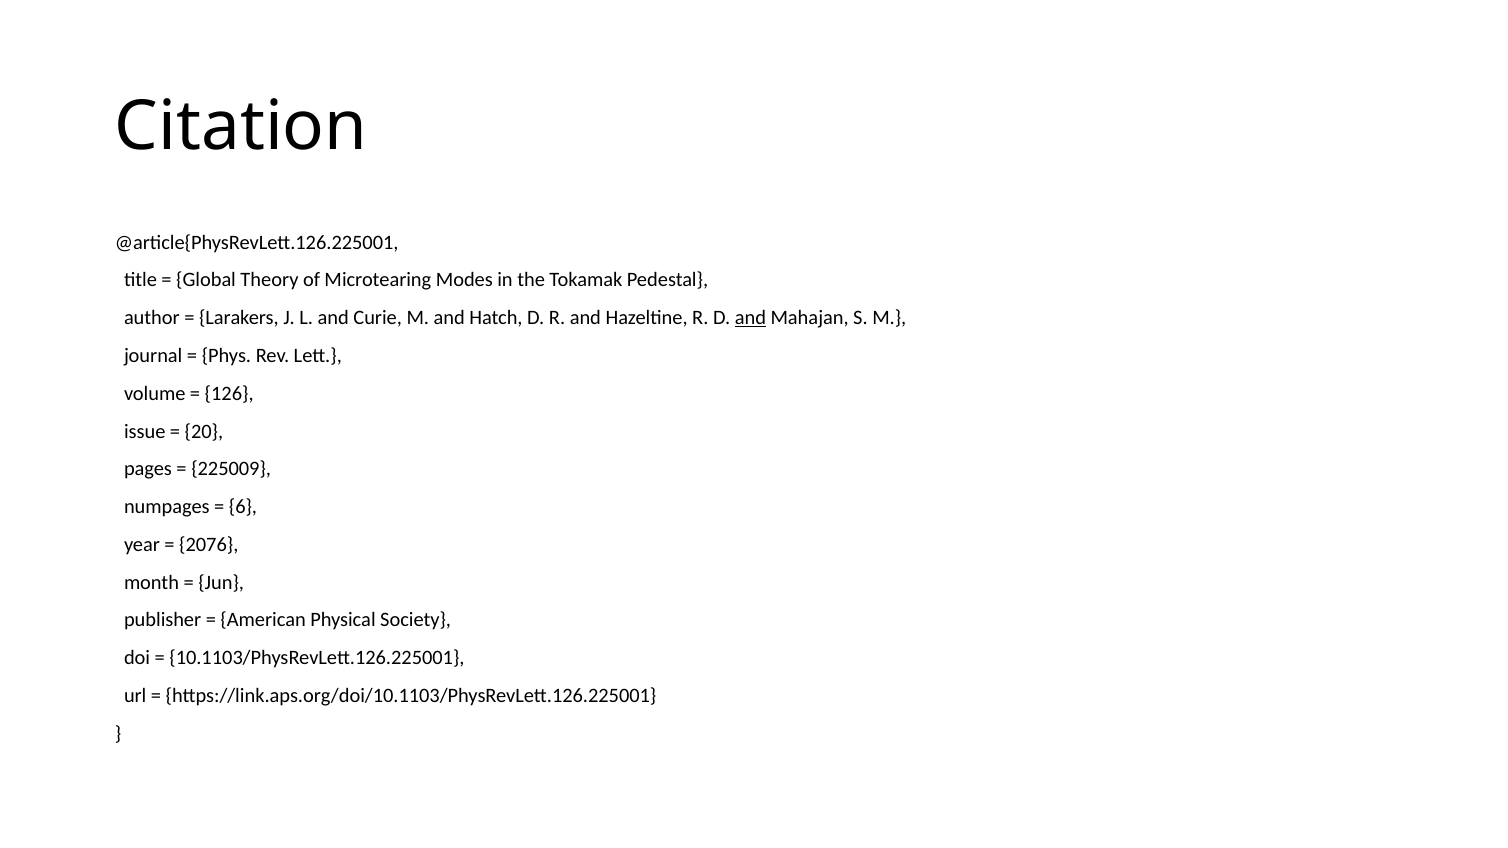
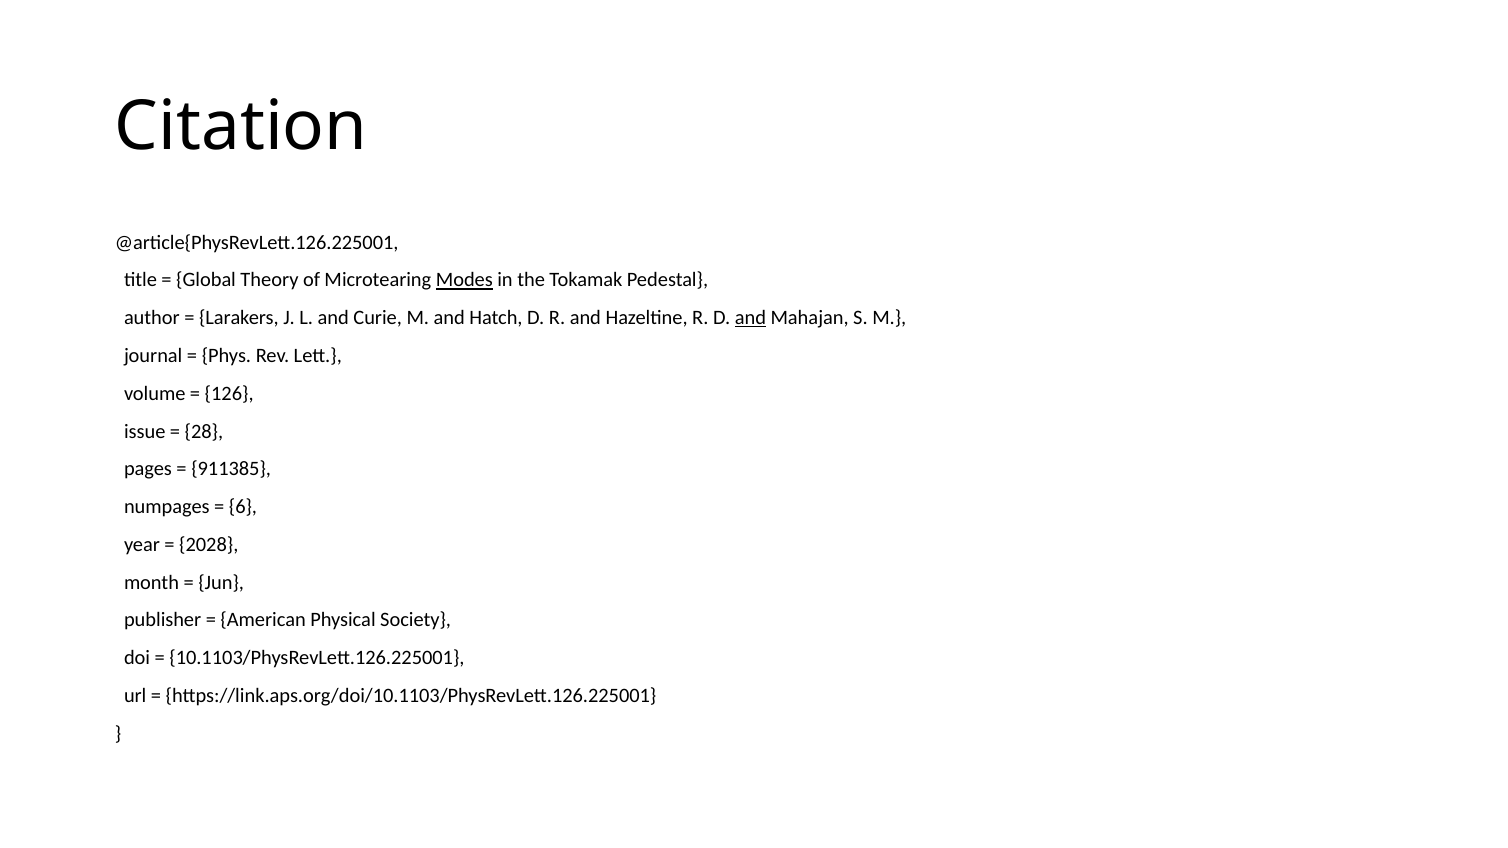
Modes underline: none -> present (464, 280)
20: 20 -> 28 (204, 431)
225009: 225009 -> 911385 (231, 469)
2076: 2076 -> 2028 (209, 545)
